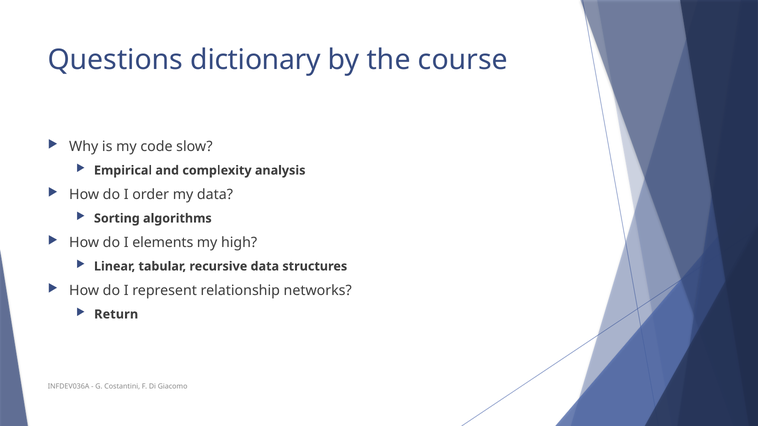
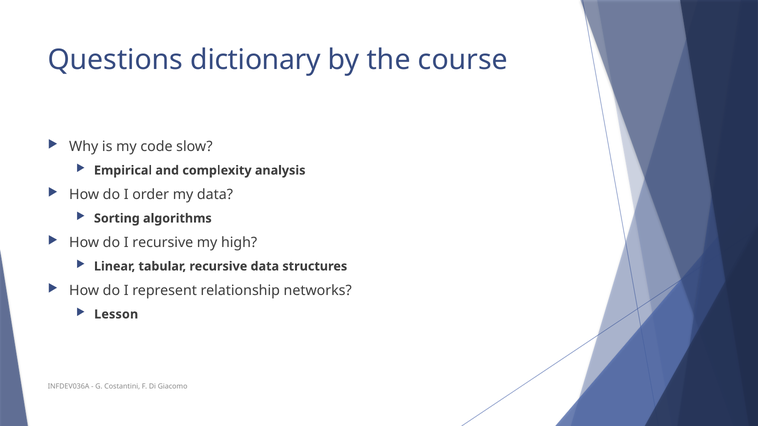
I elements: elements -> recursive (163, 243)
Return: Return -> Lesson (116, 315)
